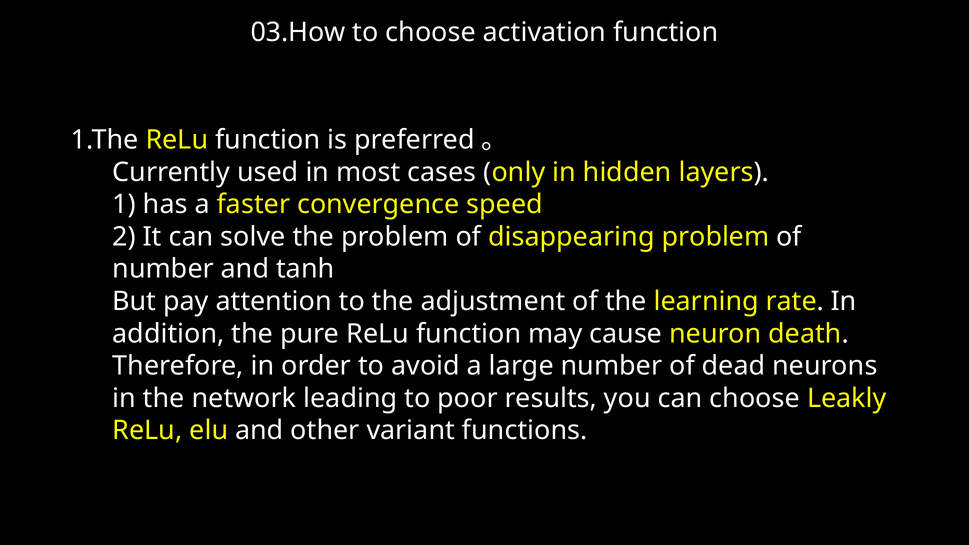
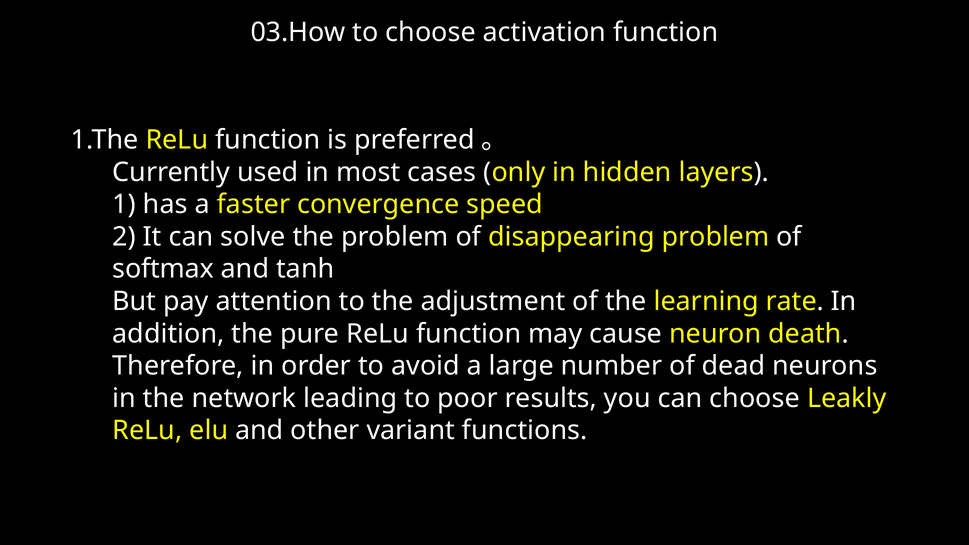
number: number -> softmax (163, 269)
